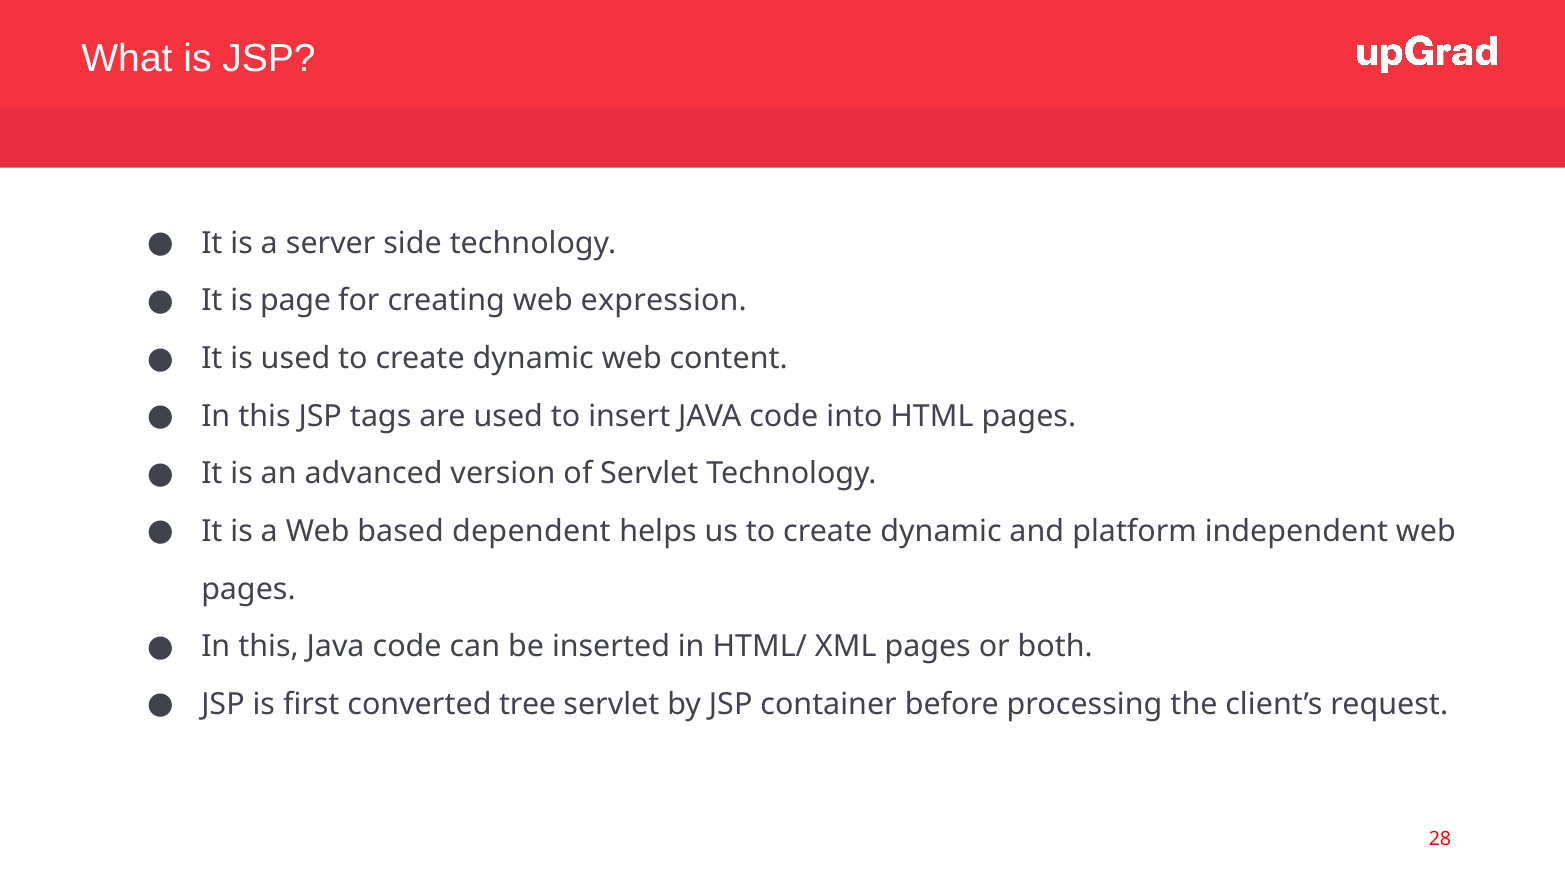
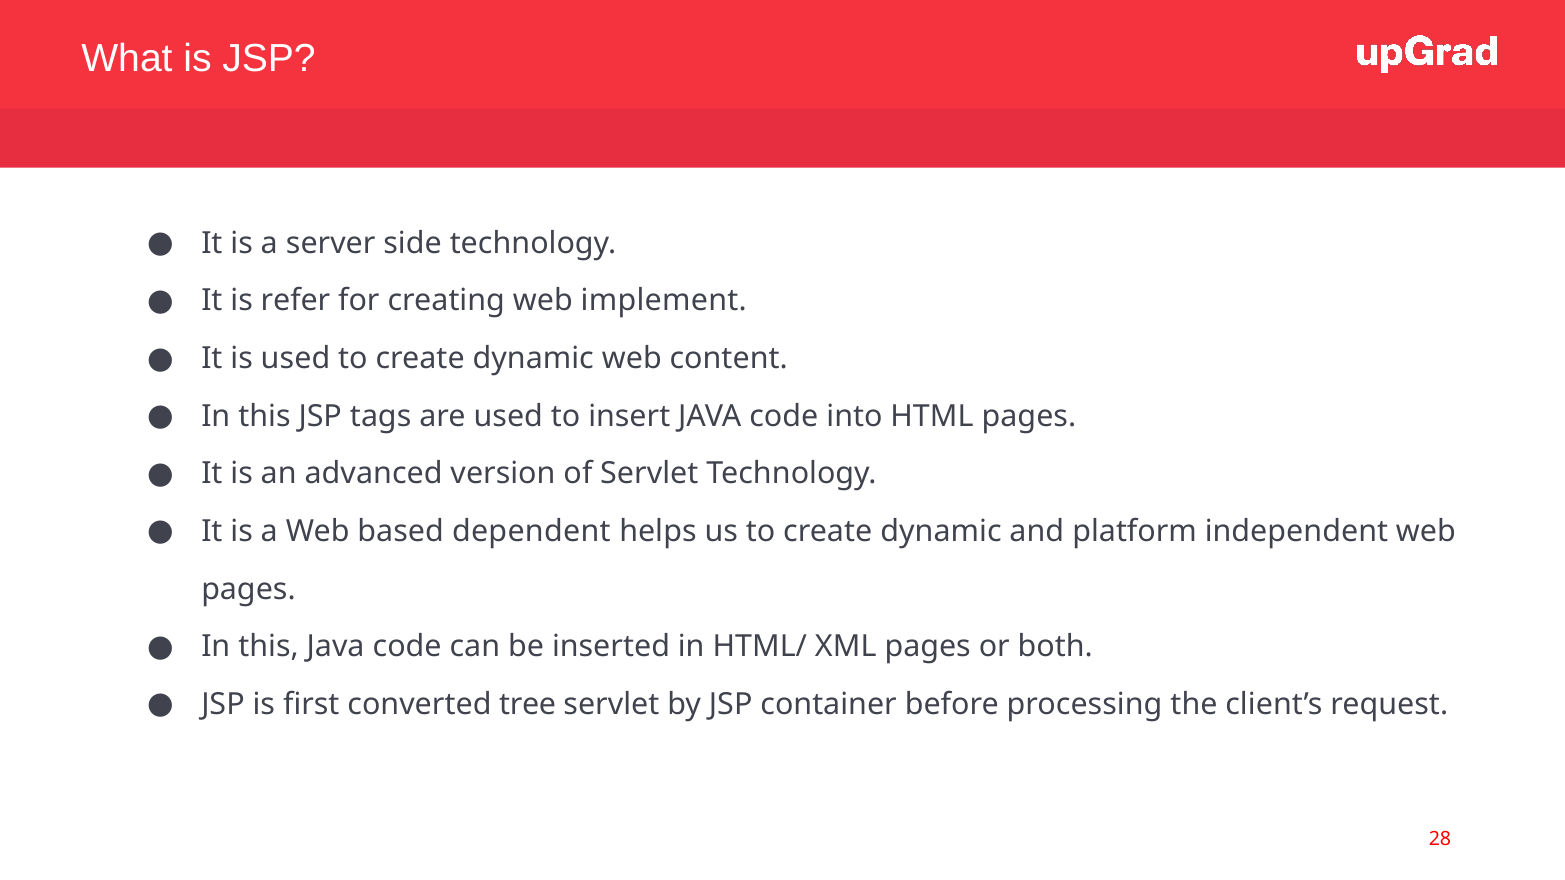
page: page -> refer (295, 301)
expression: expression -> implement (664, 301)
